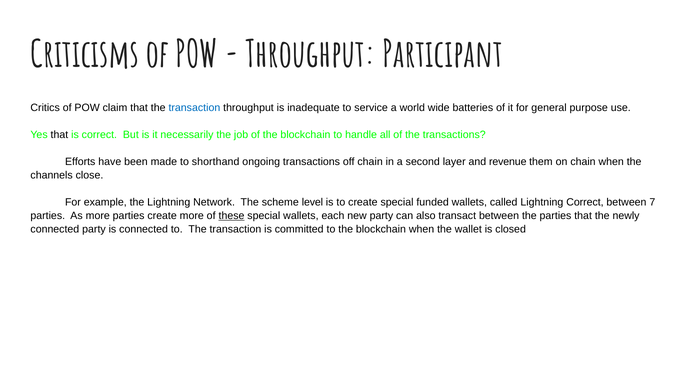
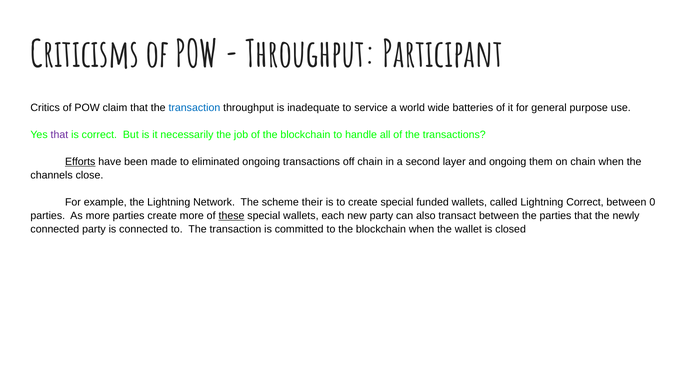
that colour: black -> purple (59, 135)
Efforts underline: none -> present (80, 162)
shorthand: shorthand -> eliminated (216, 162)
and revenue: revenue -> ongoing (508, 162)
level: level -> their (312, 202)
7: 7 -> 0 (652, 202)
